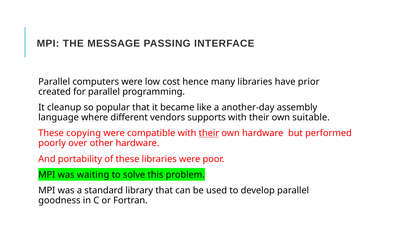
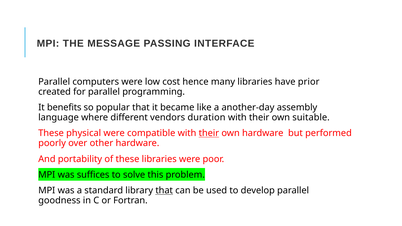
cleanup: cleanup -> benefits (64, 108)
supports: supports -> duration (206, 117)
copying: copying -> physical (84, 133)
waiting: waiting -> suffices (93, 175)
that underline: none -> present (164, 191)
